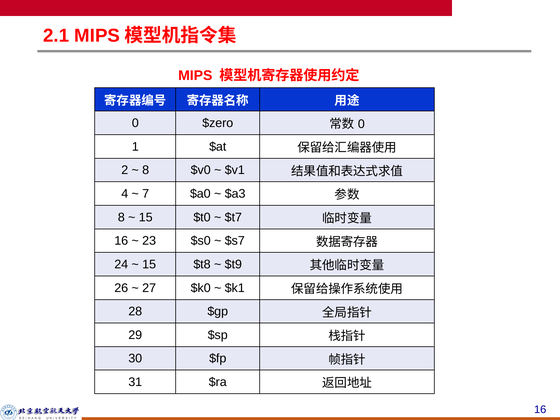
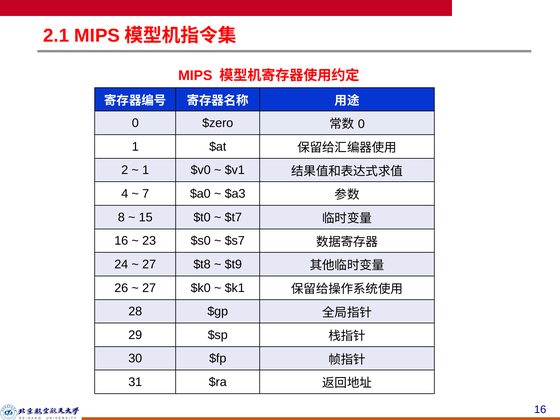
8: 8 -> 1 (146, 170)
15: 15 -> 27 (149, 264)
